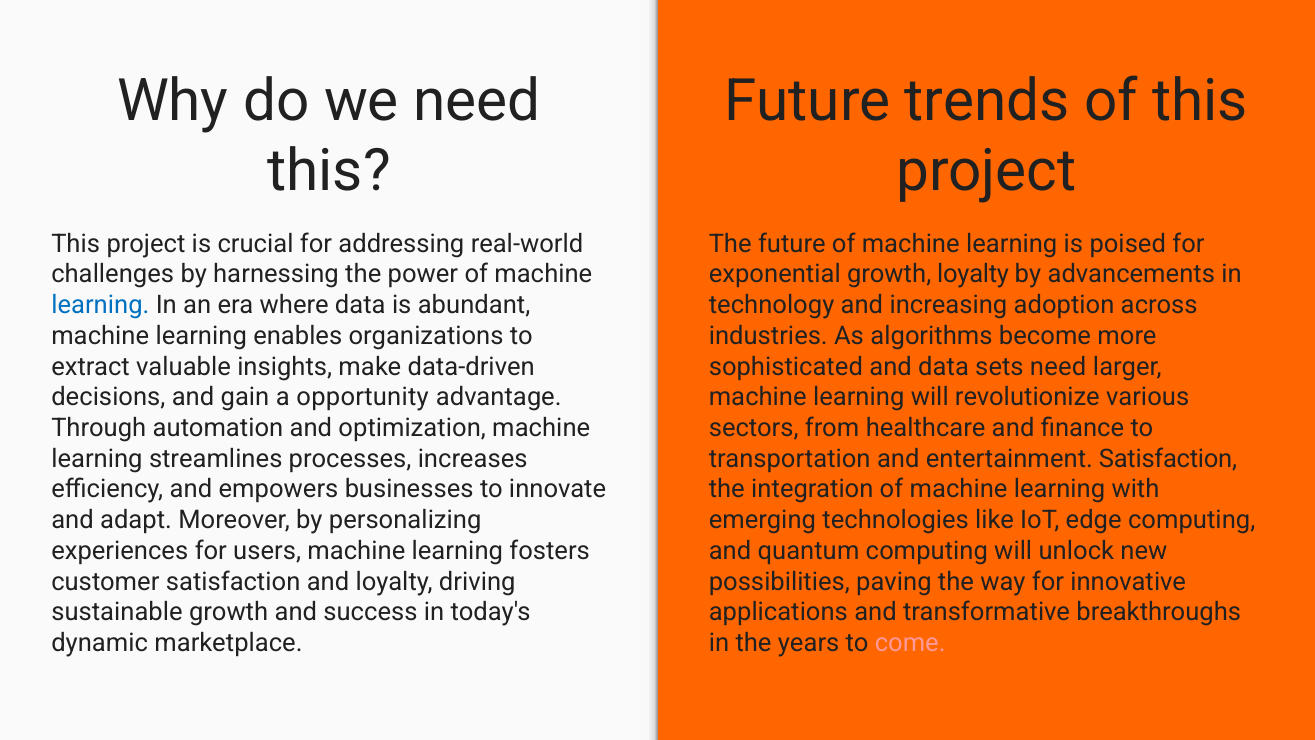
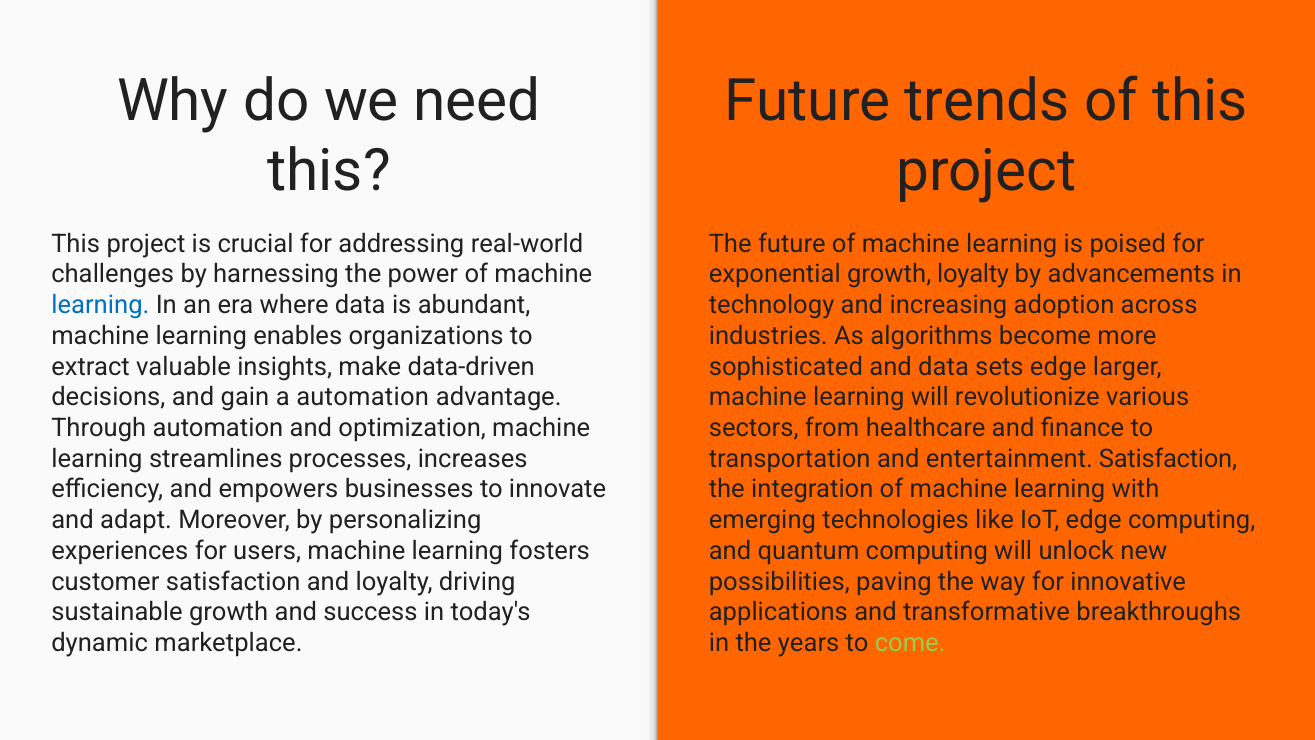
sets need: need -> edge (1058, 366)
a opportunity: opportunity -> automation (363, 397)
come colour: pink -> light green (910, 643)
